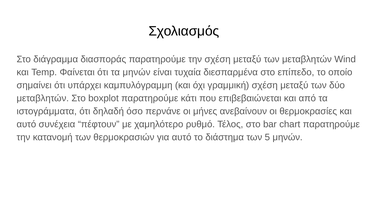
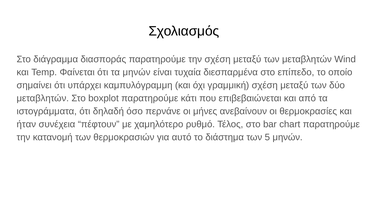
αυτό: αυτό -> ήταν (26, 124)
